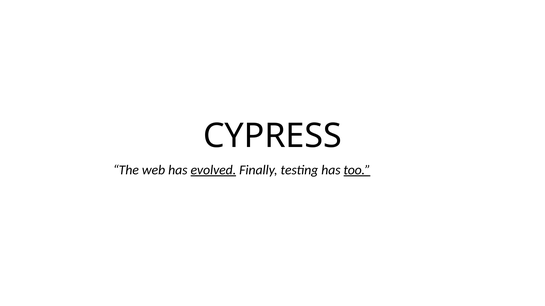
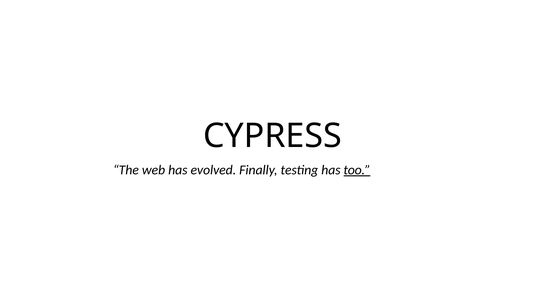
evolved underline: present -> none (213, 170)
